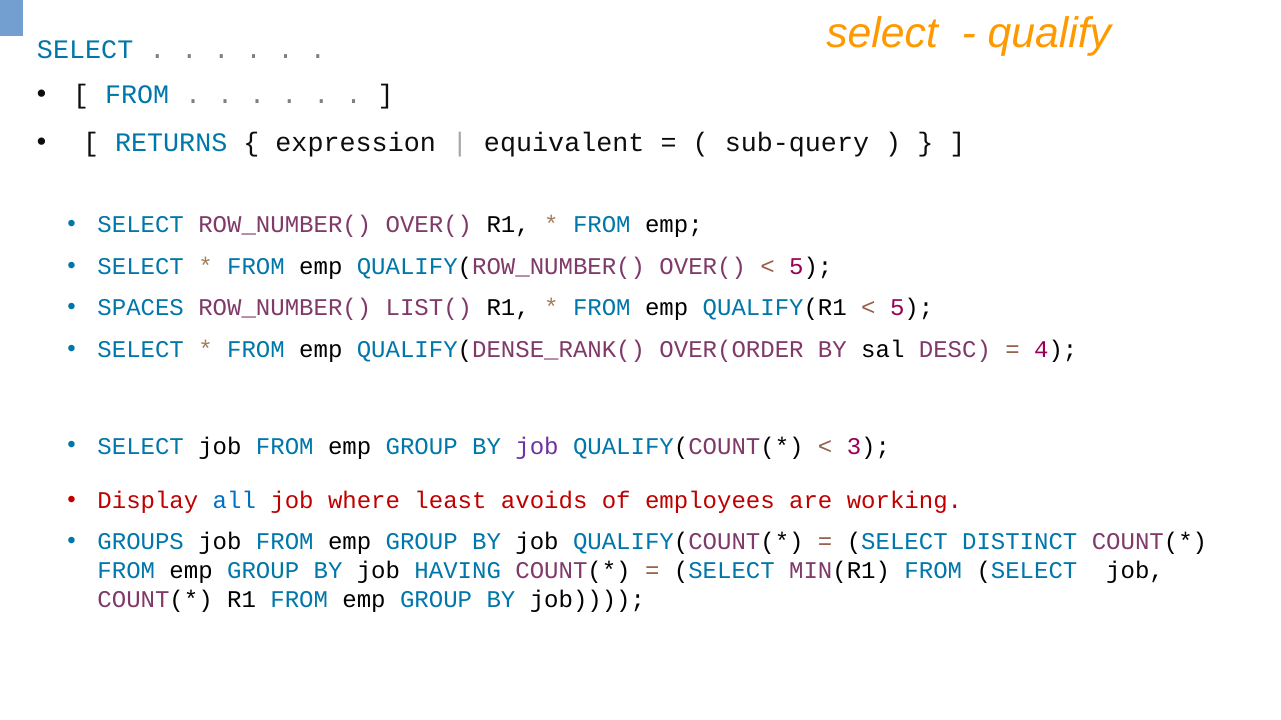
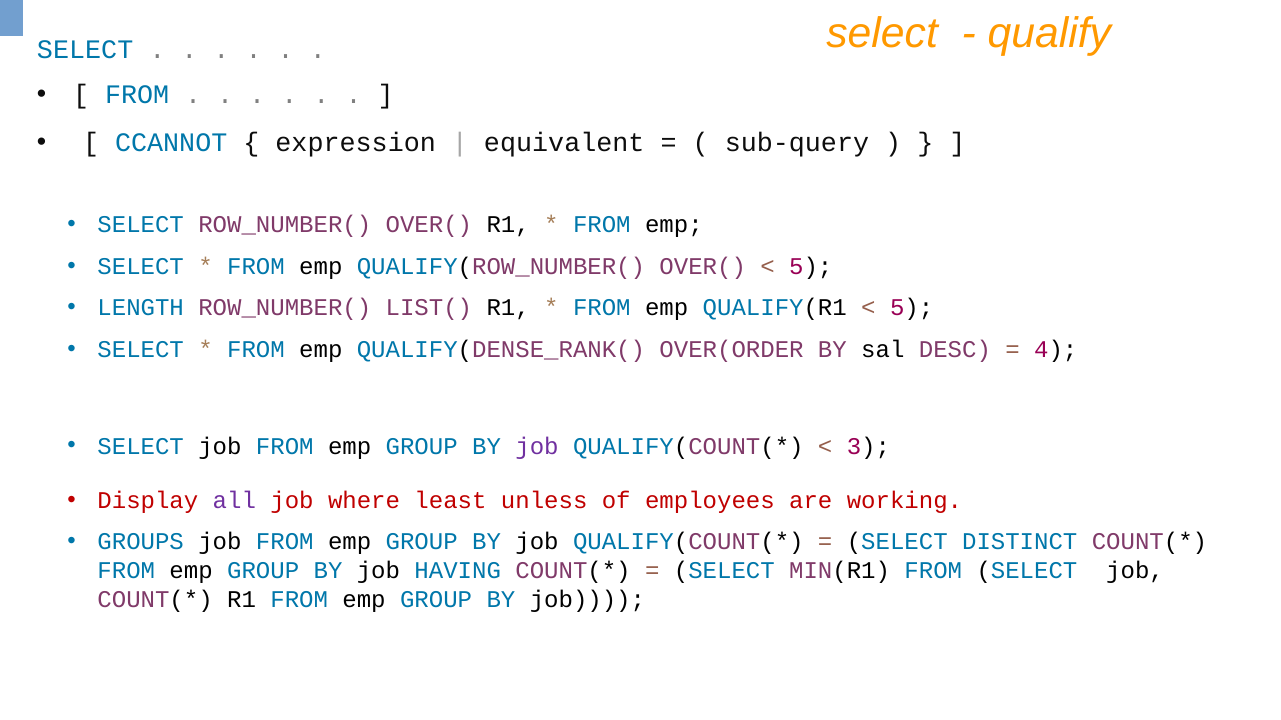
RETURNS: RETURNS -> CCANNOT (171, 143)
SPACES: SPACES -> LENGTH (141, 308)
all colour: blue -> purple (234, 501)
avoids: avoids -> unless (544, 501)
